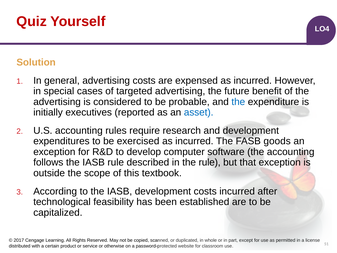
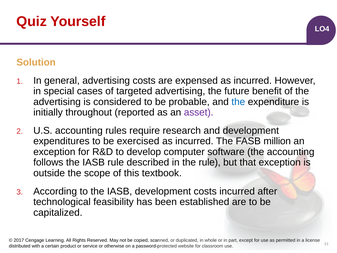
executives: executives -> throughout (89, 112)
asset colour: blue -> purple (199, 112)
goods: goods -> million (277, 141)
